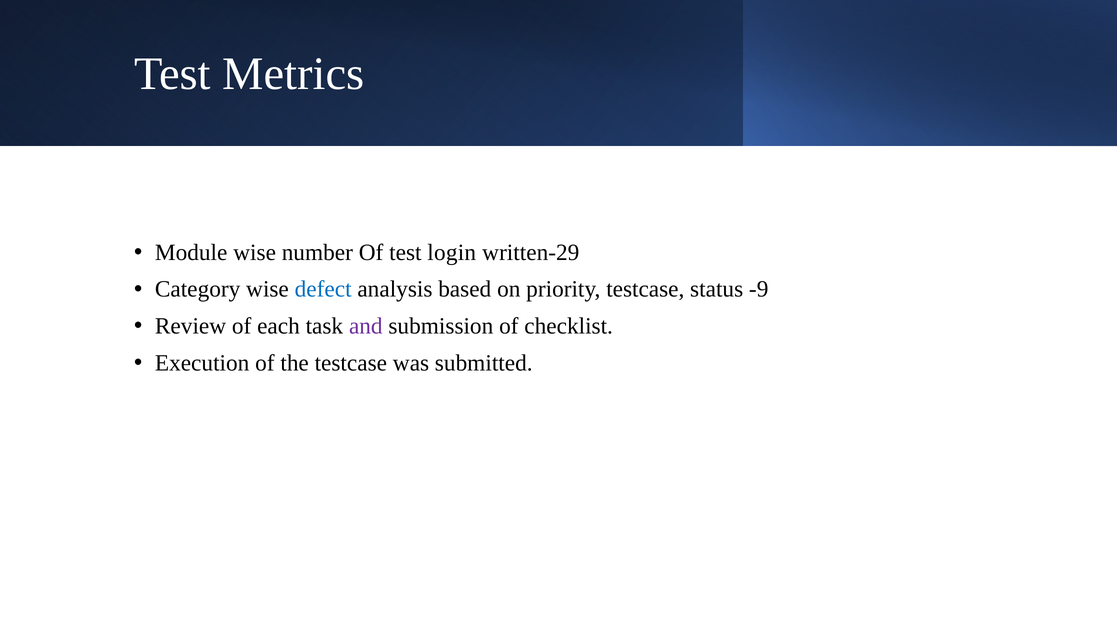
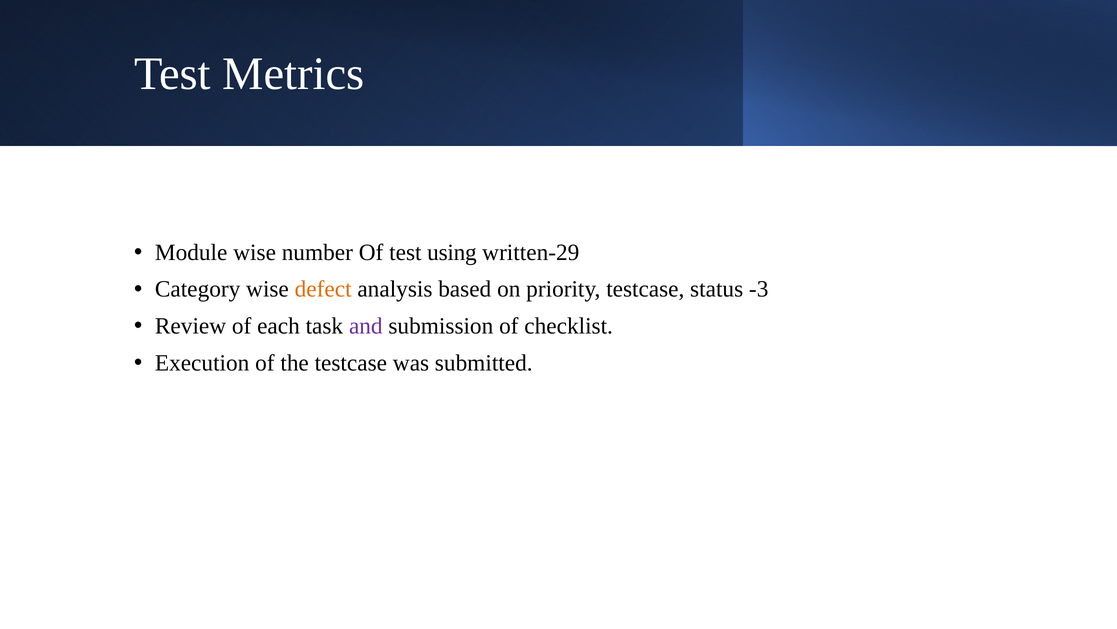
login: login -> using (452, 252)
defect colour: blue -> orange (323, 289)
-9: -9 -> -3 (759, 289)
